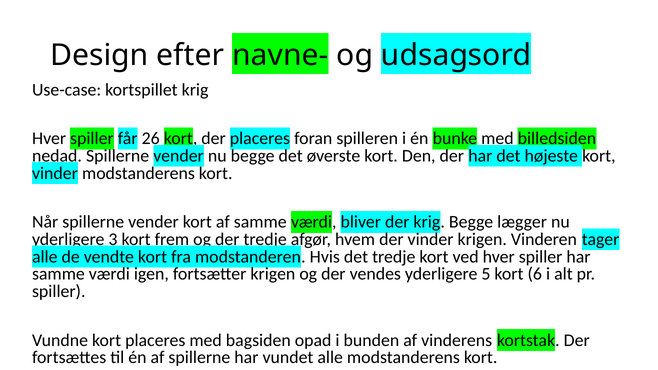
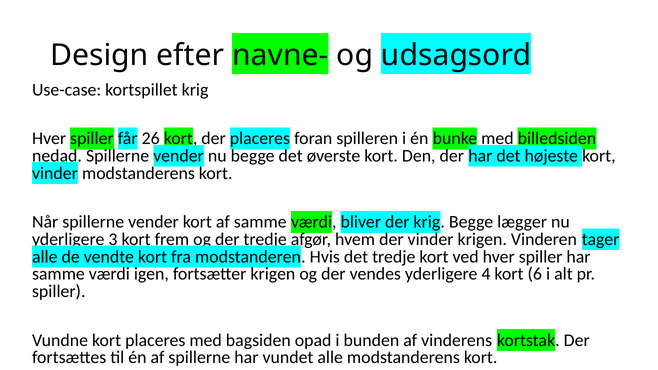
5: 5 -> 4 (486, 274)
